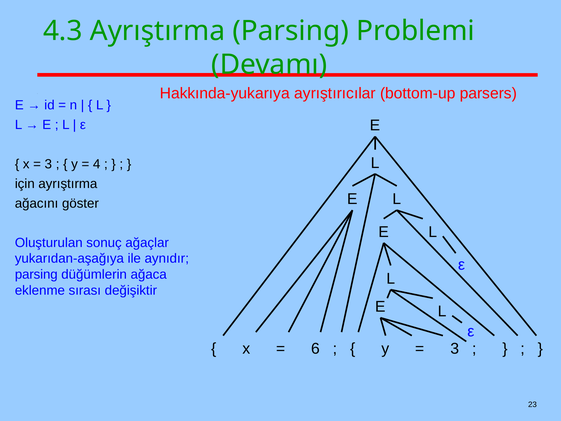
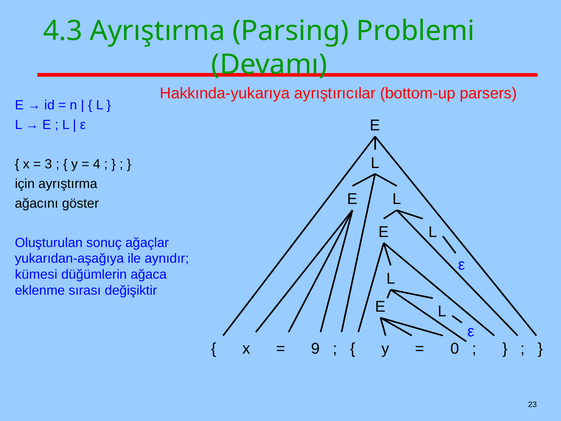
parsing: parsing -> kümesi (36, 274)
6: 6 -> 9 (316, 349)
3: 3 -> 0 (455, 349)
